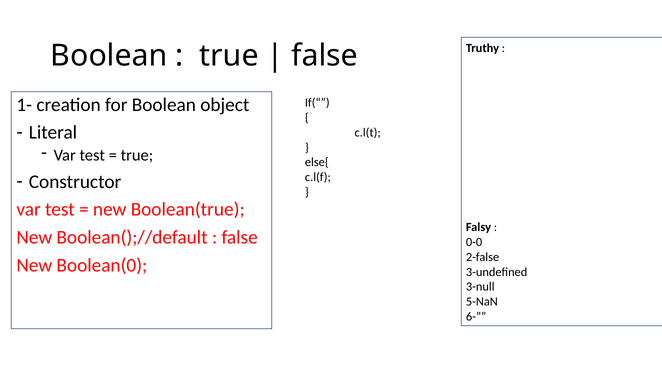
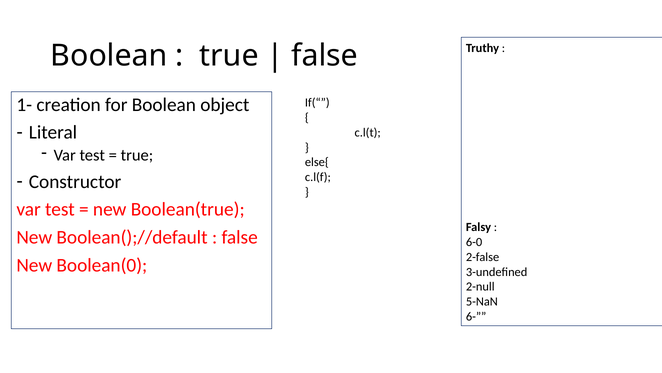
0-0: 0-0 -> 6-0 (474, 242)
3-null: 3-null -> 2-null (480, 286)
